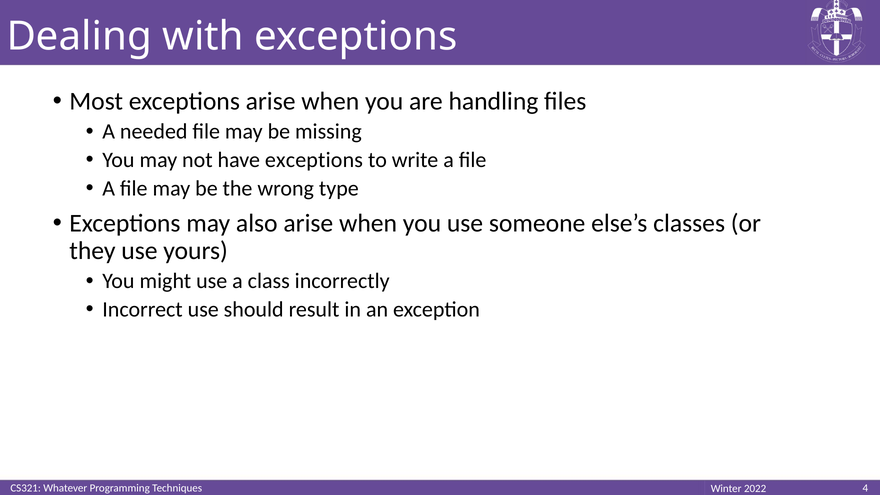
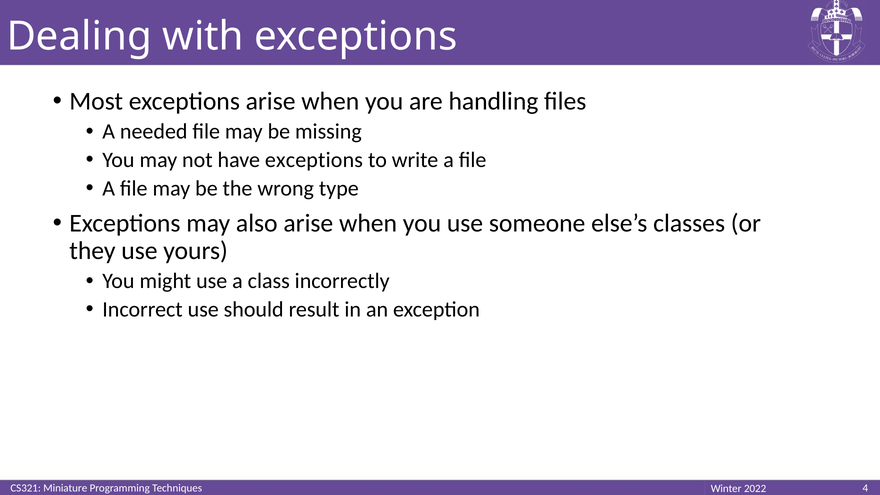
Whatever: Whatever -> Miniature (65, 488)
